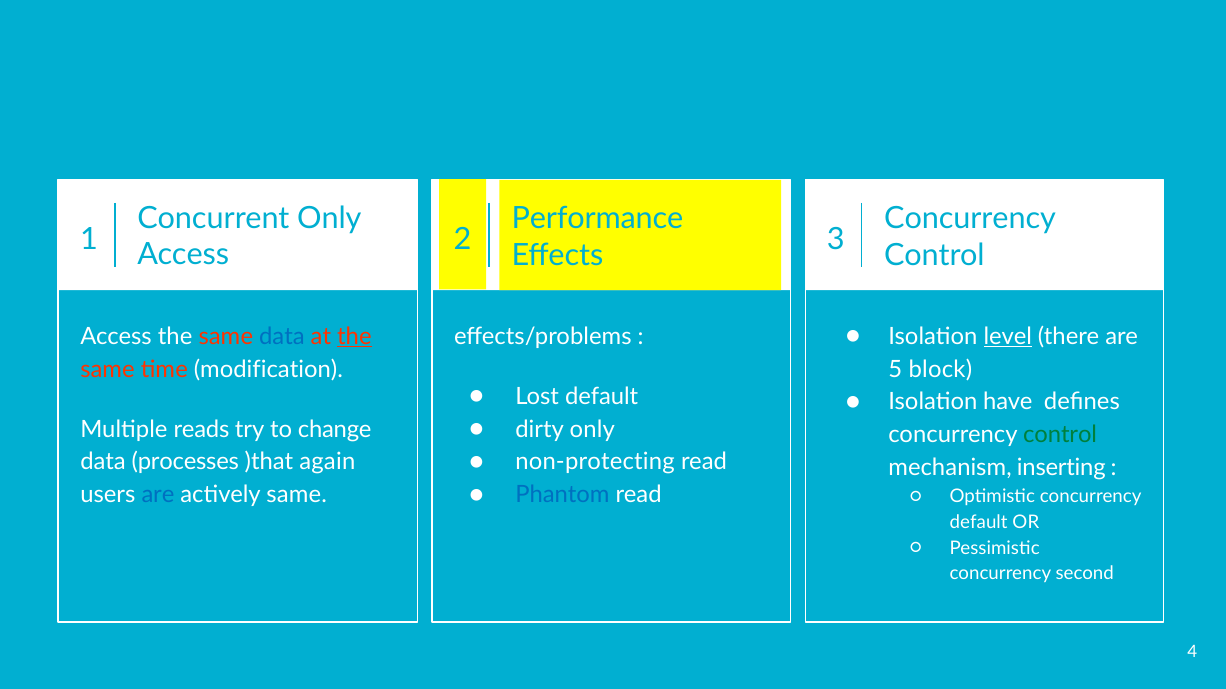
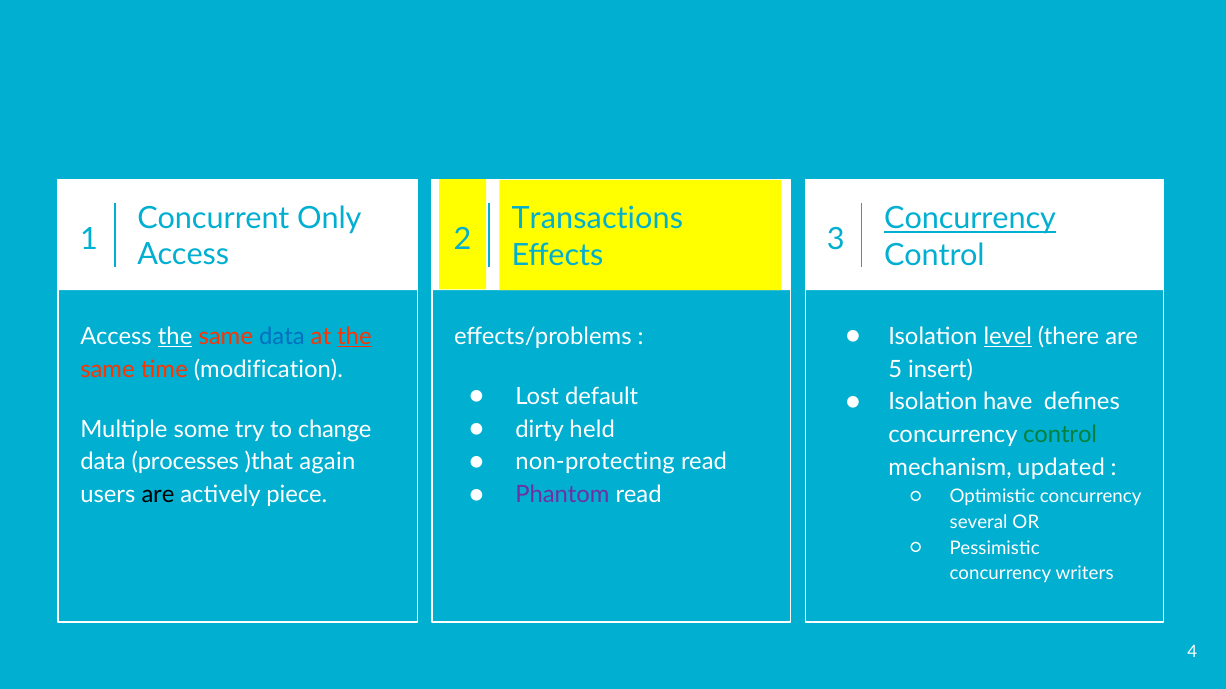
Performance: Performance -> Transactions (597, 219)
Concurrency underline: none -> present (970, 219)
the underline: none -> present (175, 337)
block: block -> insert (941, 370)
dirty only: only -> held (592, 430)
reads: reads -> some (201, 430)
inserting: inserting -> updated (1061, 468)
Phantom colour: blue -> purple (562, 495)
are colour: blue -> black (158, 495)
actively same: same -> piece (297, 495)
default: default -> several (979, 523)
second: second -> writers (1085, 574)
